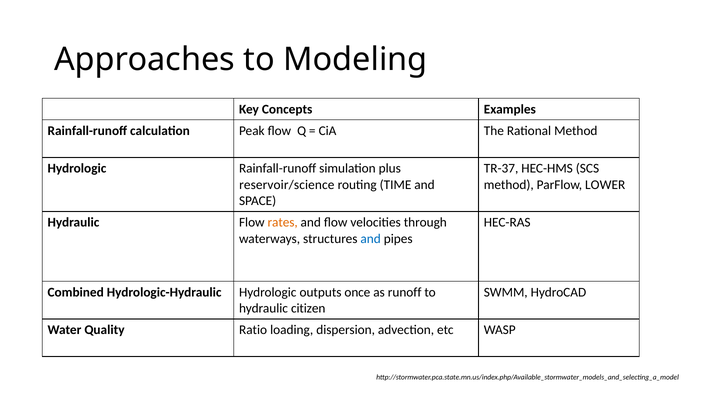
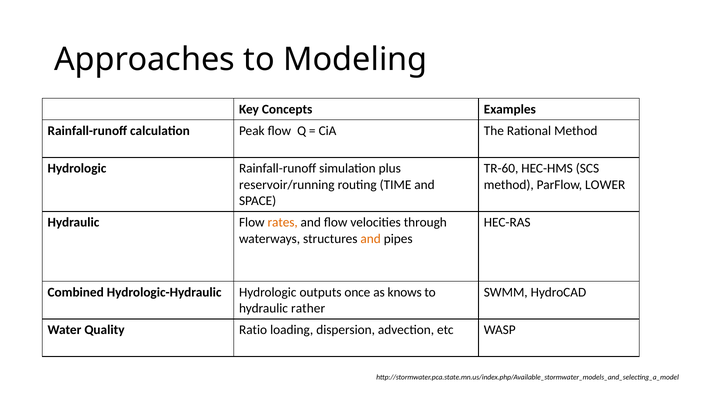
TR-37: TR-37 -> TR-60 (501, 168)
reservoir/science: reservoir/science -> reservoir/running (287, 185)
and colour: blue -> orange (371, 239)
runoff: runoff -> knows (405, 292)
citizen: citizen -> rather (308, 308)
